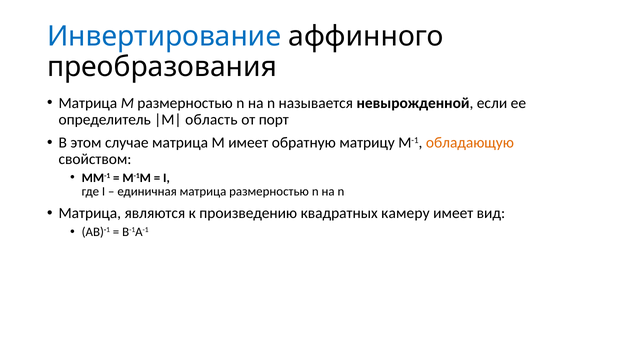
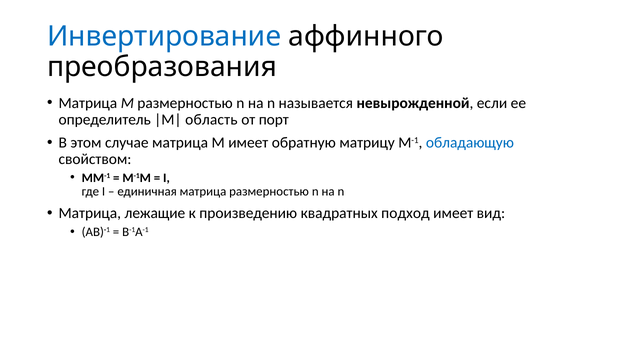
обладающую colour: orange -> blue (470, 143)
являются: являются -> лежащие (155, 213)
камеру: камеру -> подход (405, 213)
